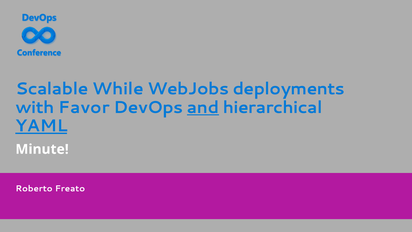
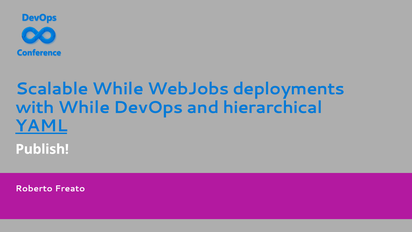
with Favor: Favor -> While (84, 107)
and underline: present -> none (203, 107)
Minute: Minute -> Publish (42, 149)
